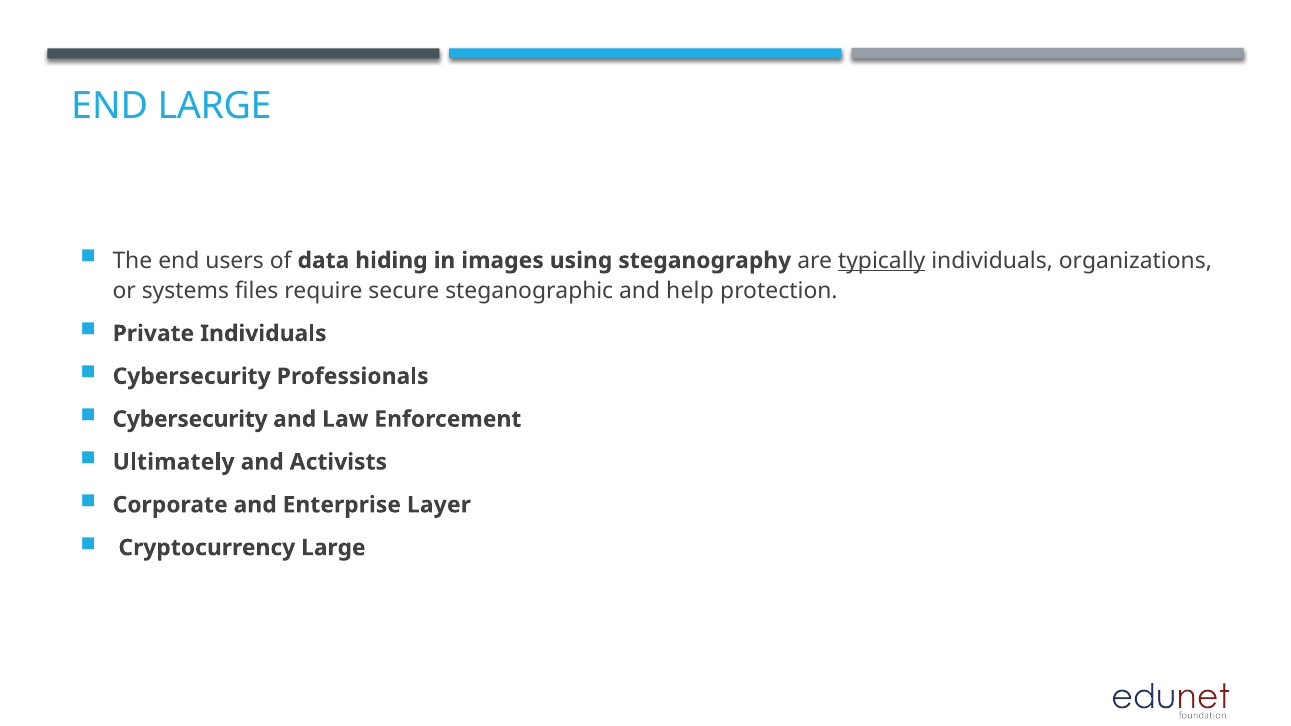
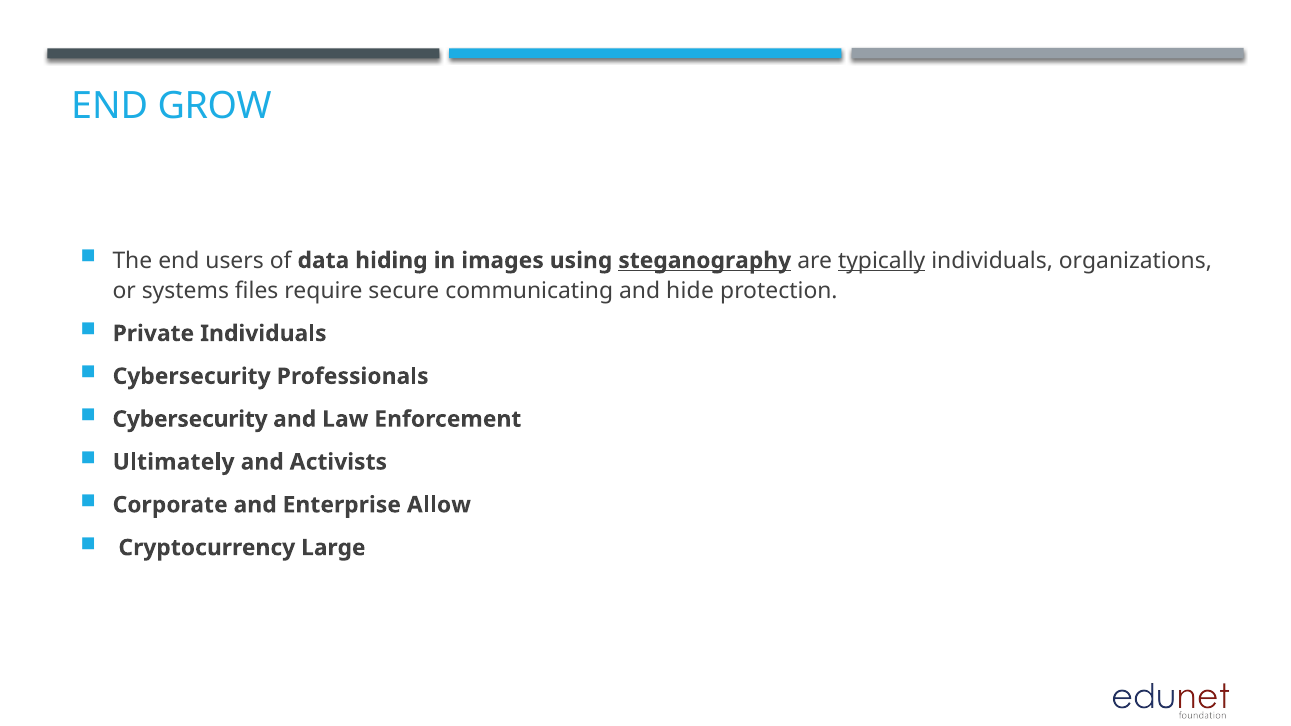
END LARGE: LARGE -> GROW (215, 106)
steganography underline: none -> present (705, 261)
steganographic: steganographic -> communicating (529, 291)
help: help -> hide (690, 291)
Layer: Layer -> Allow (439, 505)
